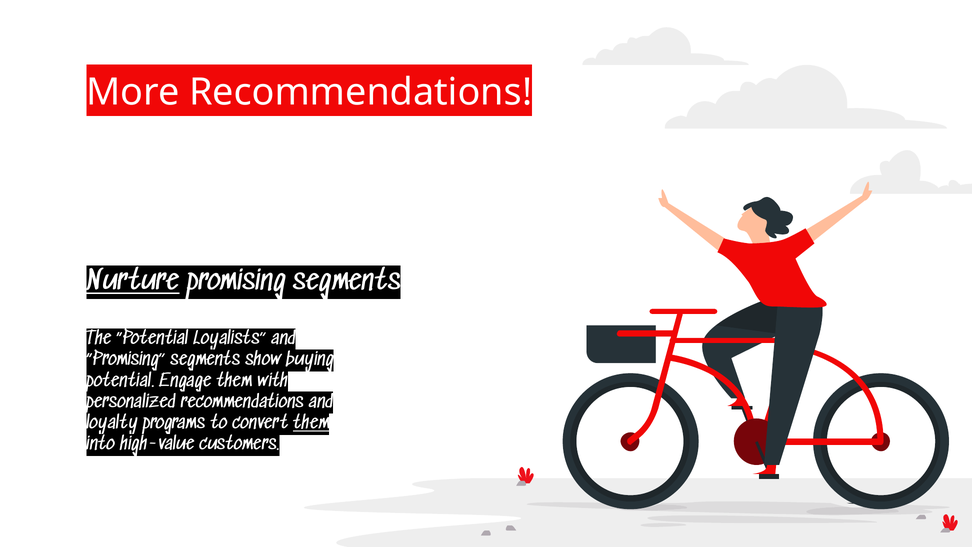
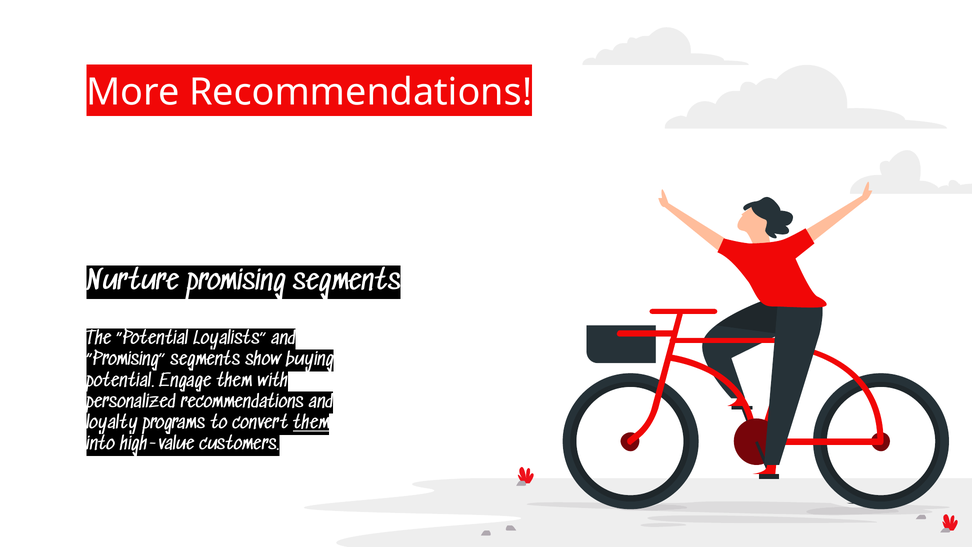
Nurture underline: present -> none (133, 282)
